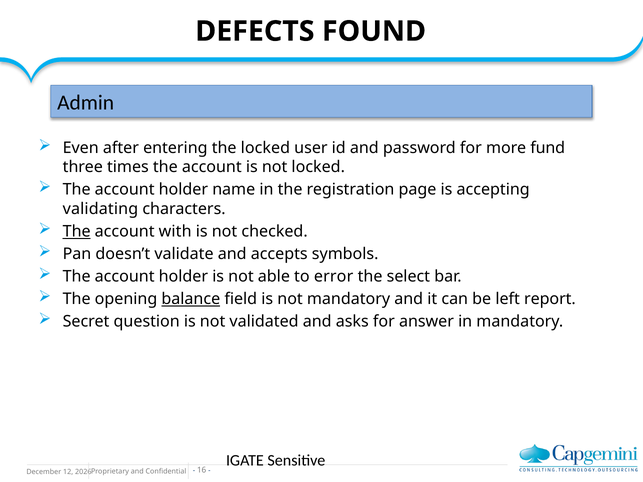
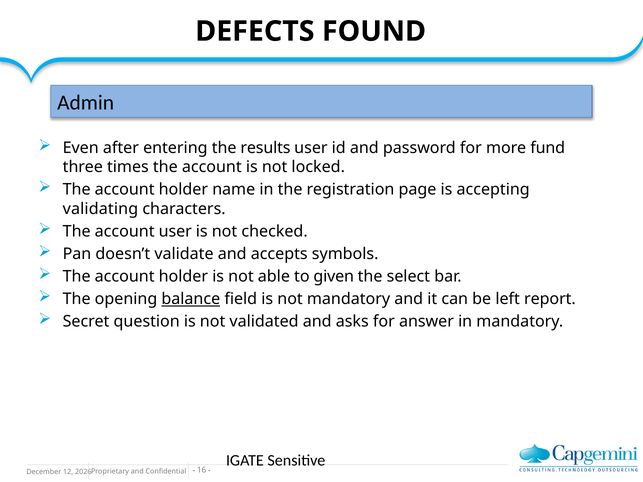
the locked: locked -> results (265, 148)
The underline: present -> none (77, 232)
account with: with -> user (175, 232)
error: error -> given (334, 277)
